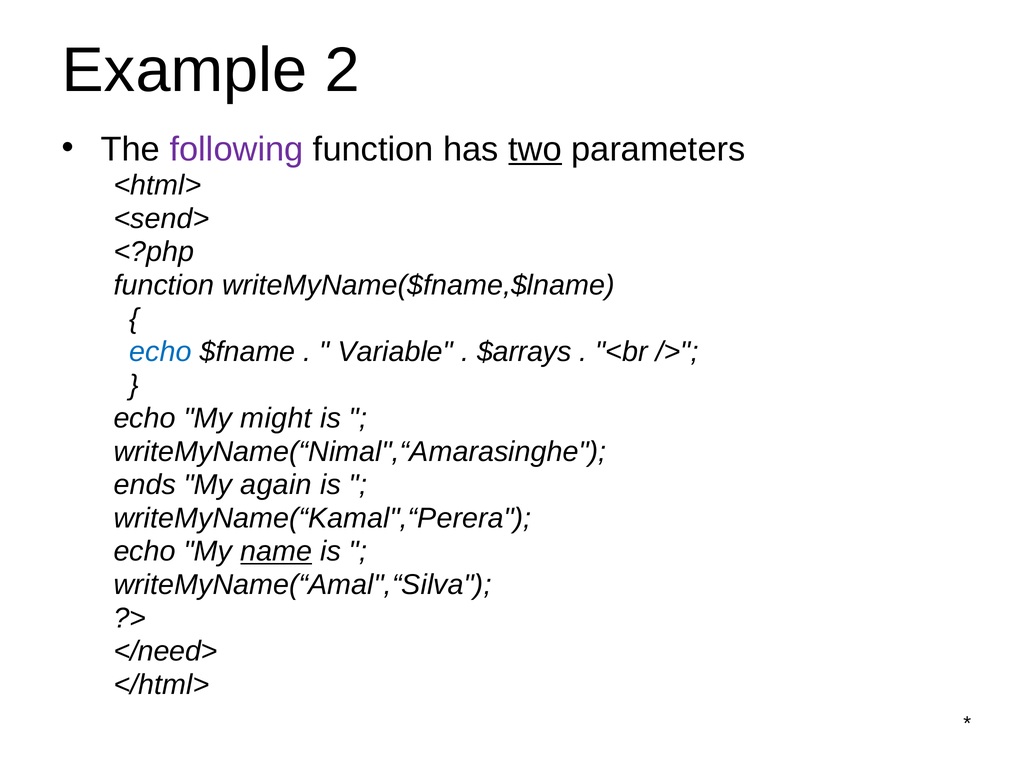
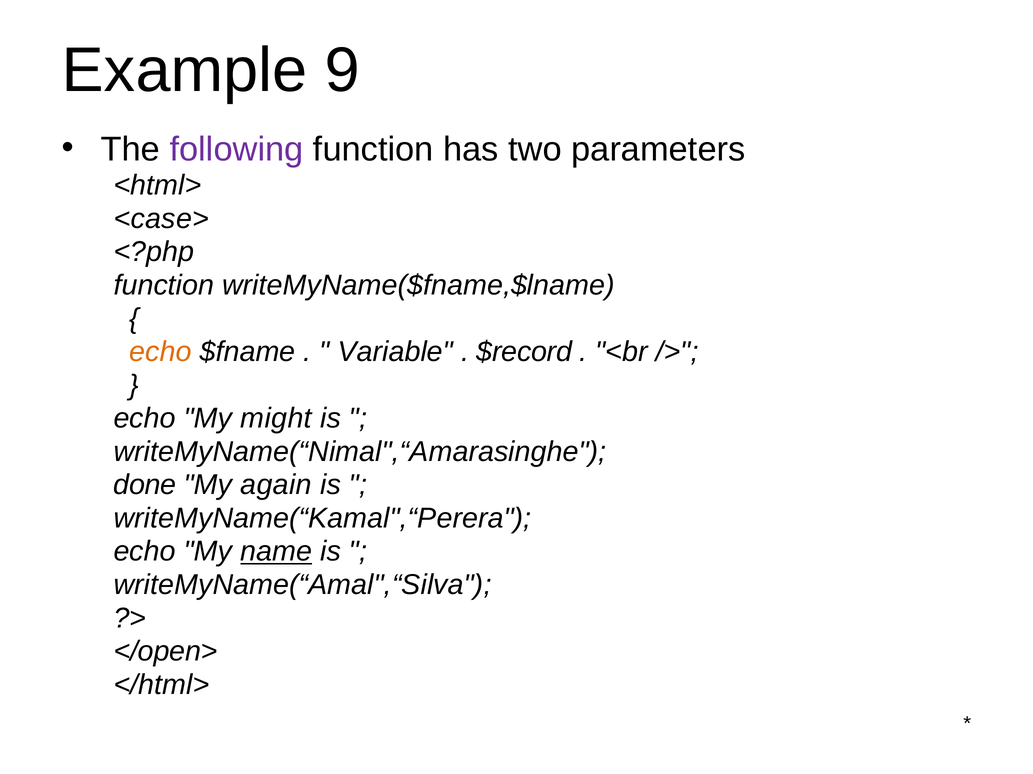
2: 2 -> 9 (342, 71)
two underline: present -> none (535, 149)
<send>: <send> -> <case> (161, 219)
echo colour: blue -> orange (161, 352)
$arrays: $arrays -> $record (524, 352)
ends: ends -> done (145, 485)
</need>: </need> -> </open> (166, 652)
